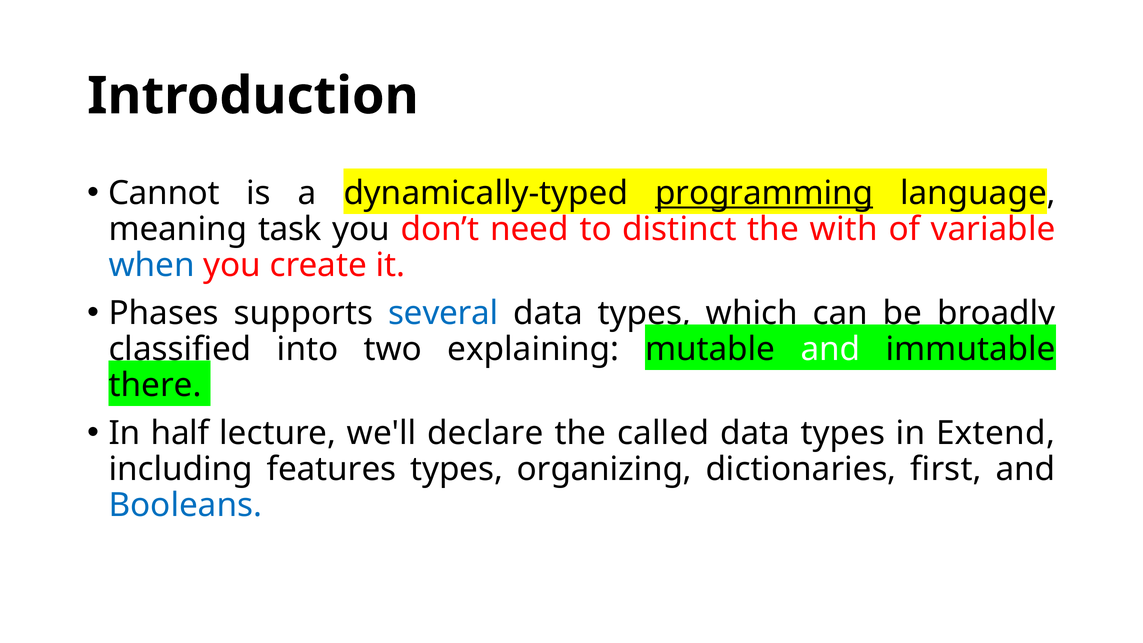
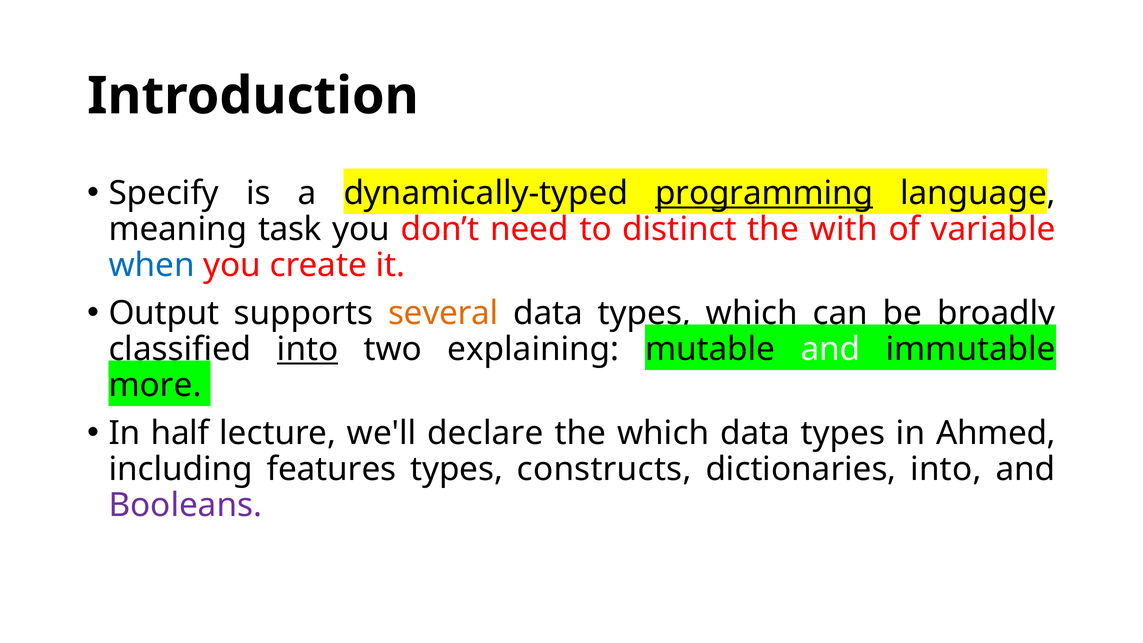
Cannot: Cannot -> Specify (164, 193)
Phases: Phases -> Output (164, 313)
several colour: blue -> orange (443, 313)
into underline: none -> present (308, 349)
there: there -> more (155, 385)
the called: called -> which (663, 433)
Extend: Extend -> Ahmed (996, 433)
organizing: organizing -> constructs (604, 469)
dictionaries first: first -> into (946, 469)
Booleans colour: blue -> purple (185, 505)
